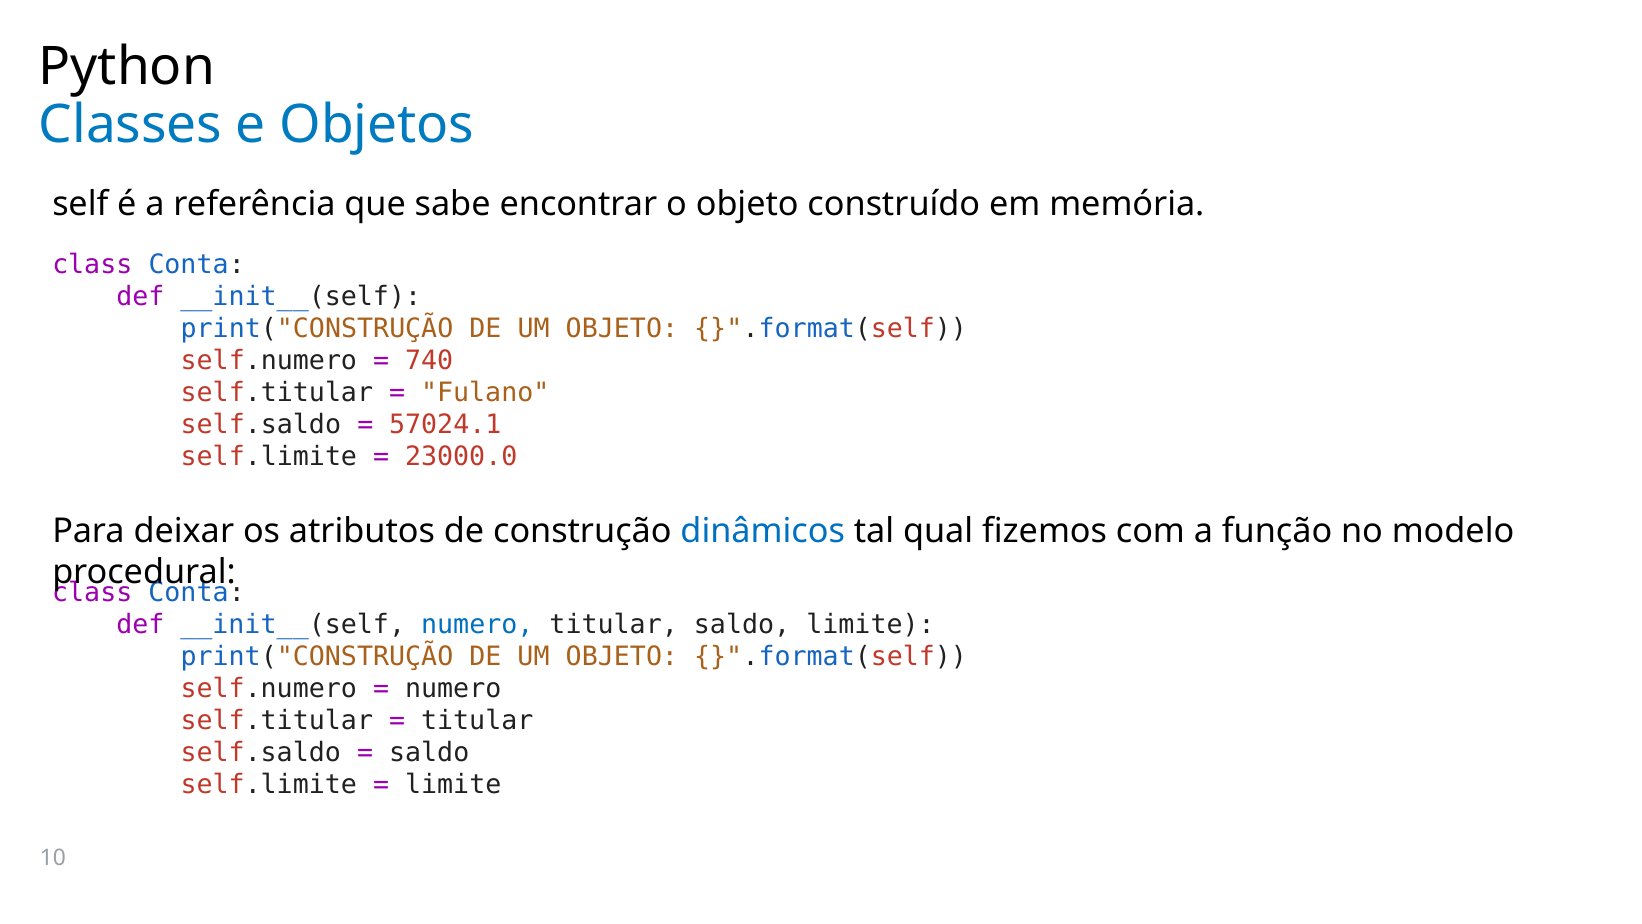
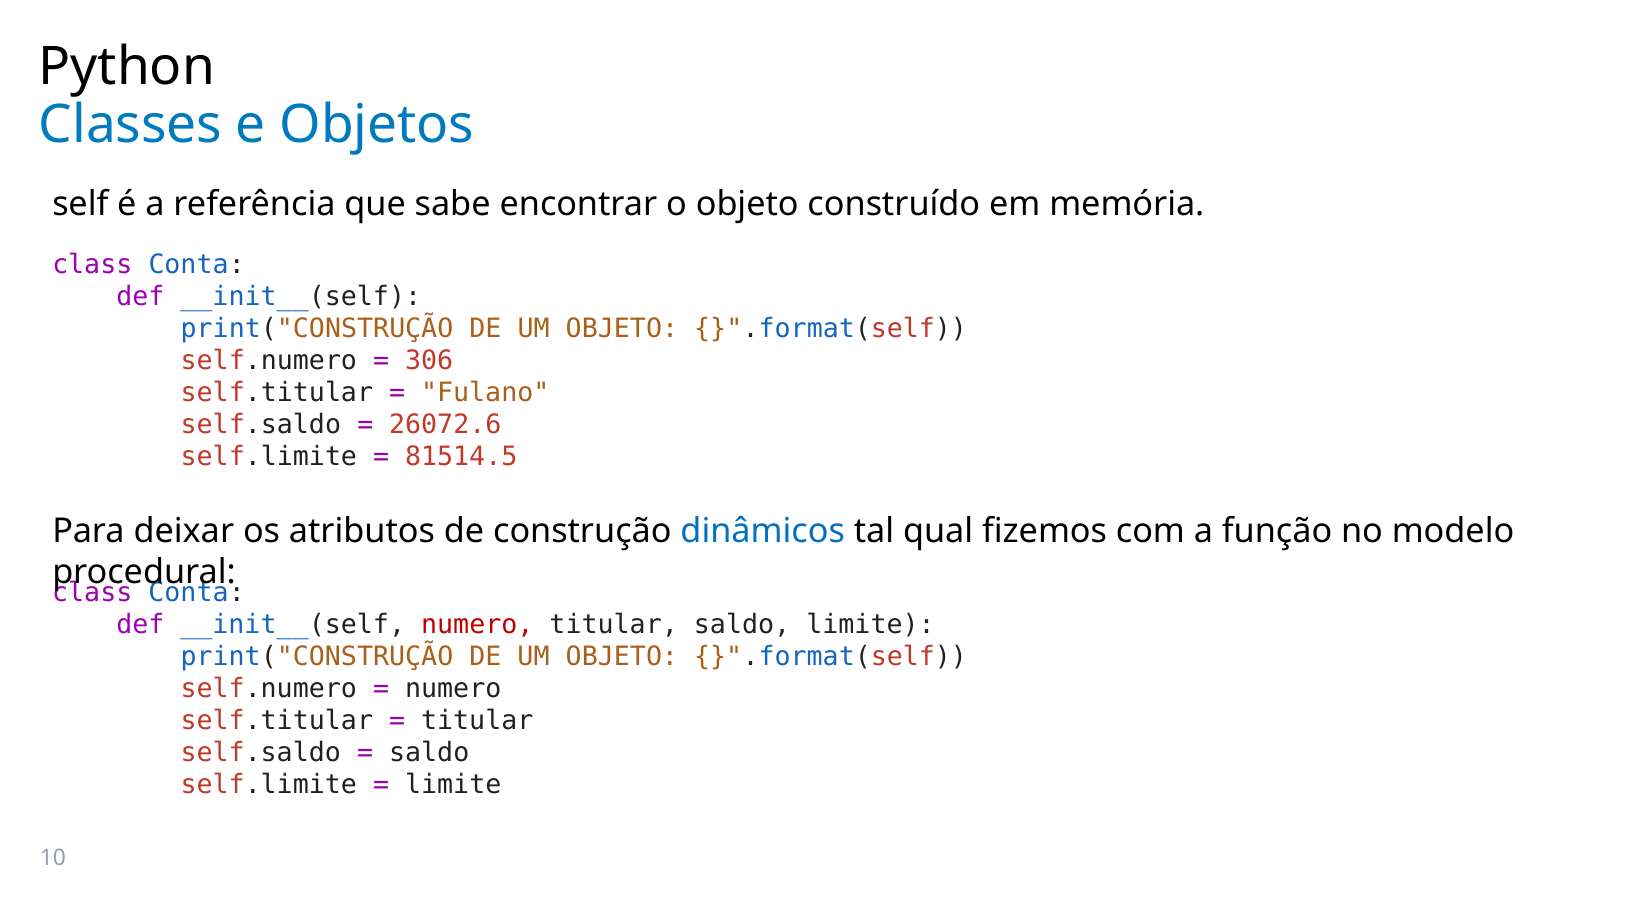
740: 740 -> 306 (429, 361)
57024.1: 57024.1 -> 26072.6 (445, 425)
23000.0: 23000.0 -> 81514.5 (461, 457)
numero colour: blue -> red (477, 625)
